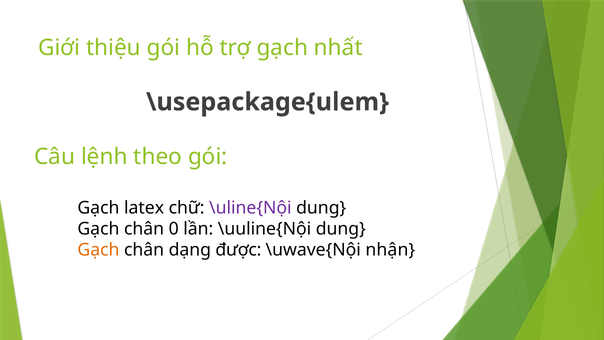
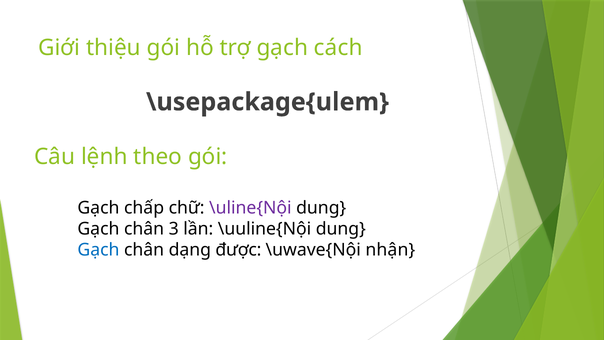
nhất: nhất -> cách (338, 48)
latex: latex -> chấp (144, 208)
0: 0 -> 3 (174, 229)
Gạch colour: orange -> blue (98, 250)
